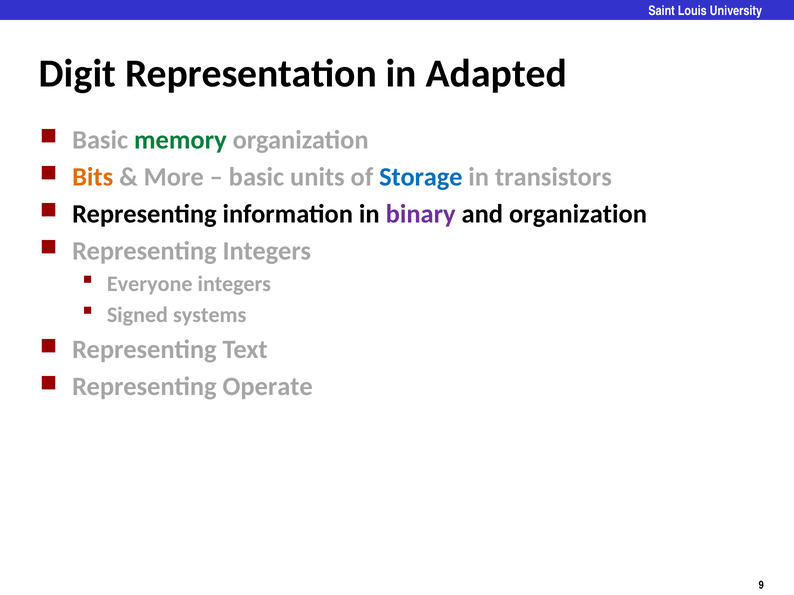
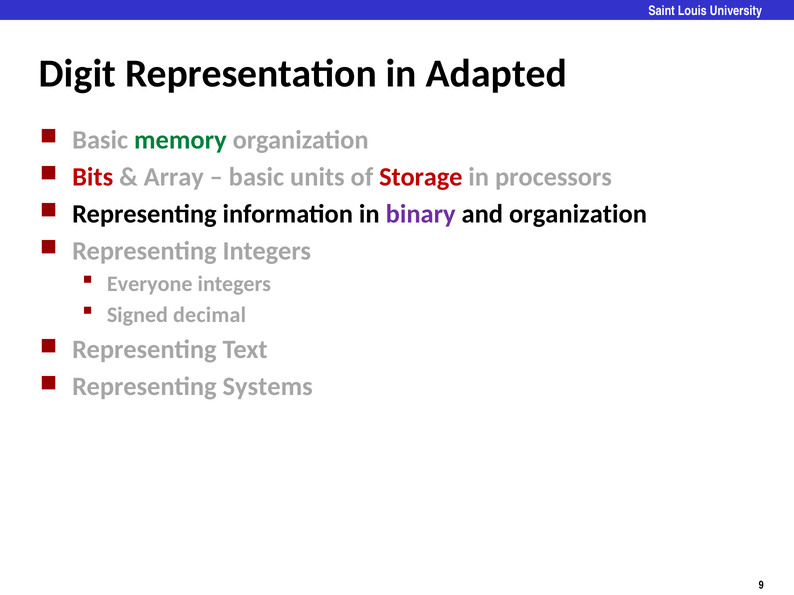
Bits colour: orange -> red (93, 177)
More: More -> Array (174, 177)
Storage colour: blue -> red (421, 177)
transistors: transistors -> processors (553, 177)
systems: systems -> decimal (210, 315)
Operate: Operate -> Systems (268, 387)
